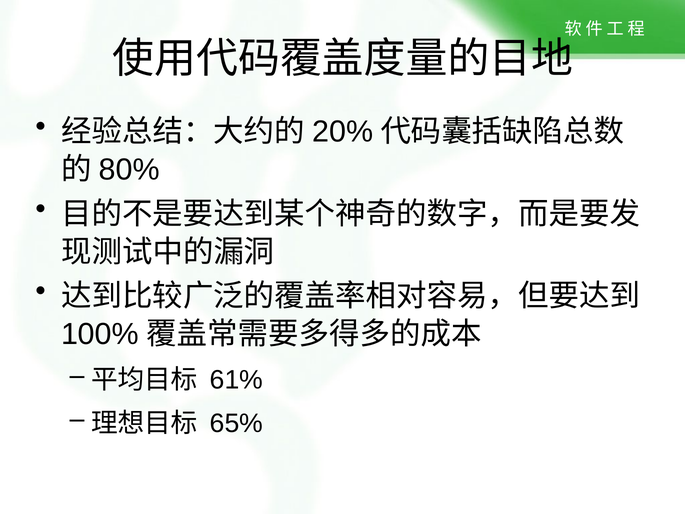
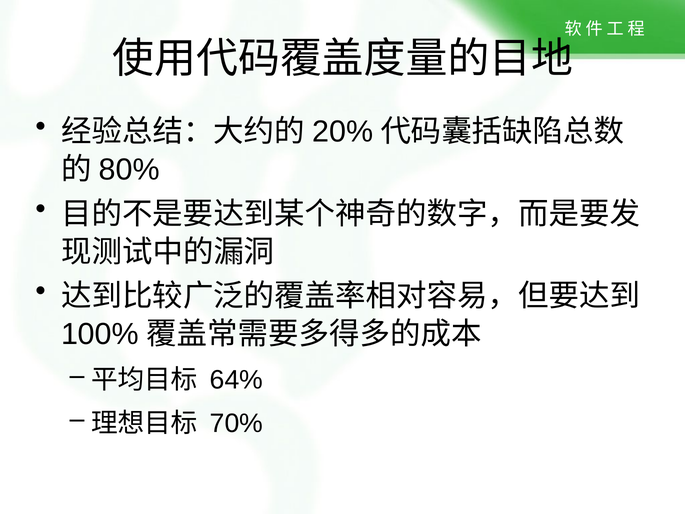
61%: 61% -> 64% (236, 380)
65%: 65% -> 70% (236, 423)
